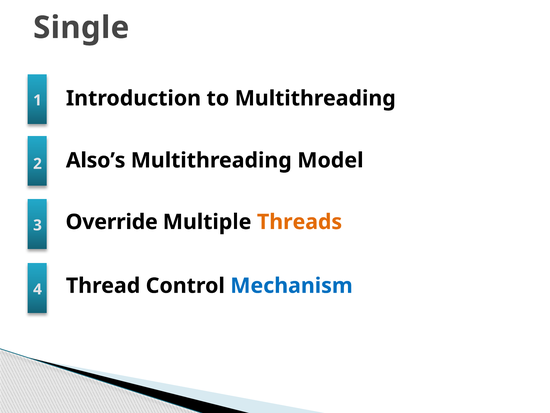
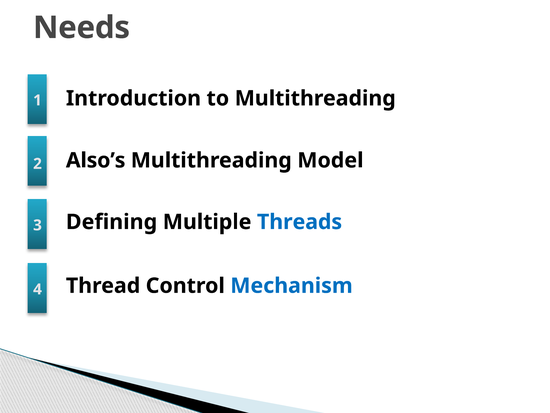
Single: Single -> Needs (81, 28)
Override: Override -> Defining (112, 222)
Threads colour: orange -> blue (300, 222)
